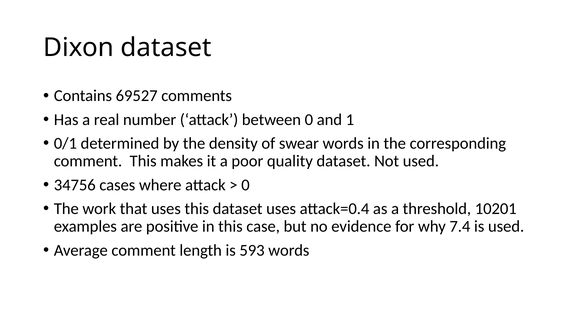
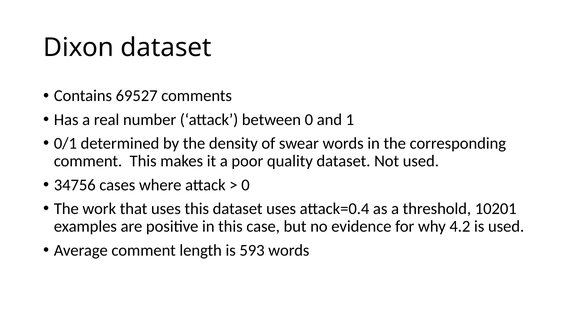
7.4: 7.4 -> 4.2 (460, 226)
